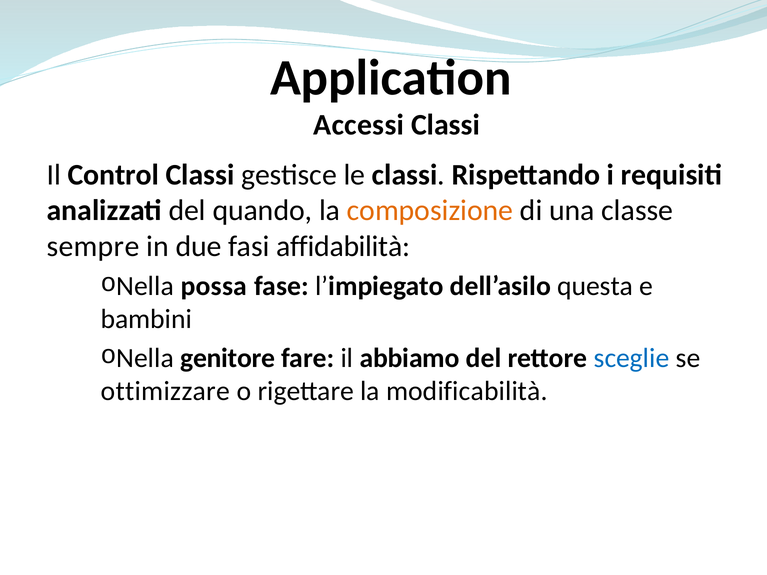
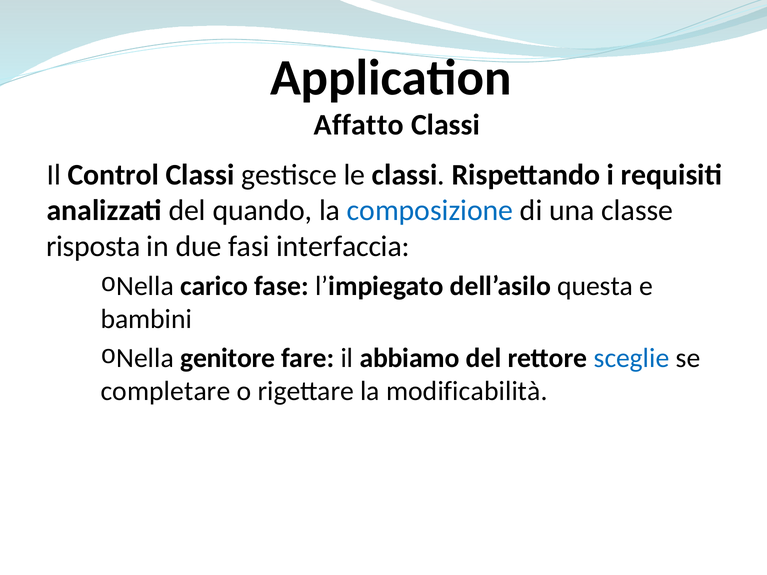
Accessi: Accessi -> Affatto (359, 125)
composizione colour: orange -> blue (430, 211)
sempre: sempre -> risposta (93, 246)
affidabilità: affidabilità -> interfaccia (343, 246)
possa: possa -> carico (214, 286)
ottimizzare: ottimizzare -> completare (166, 391)
